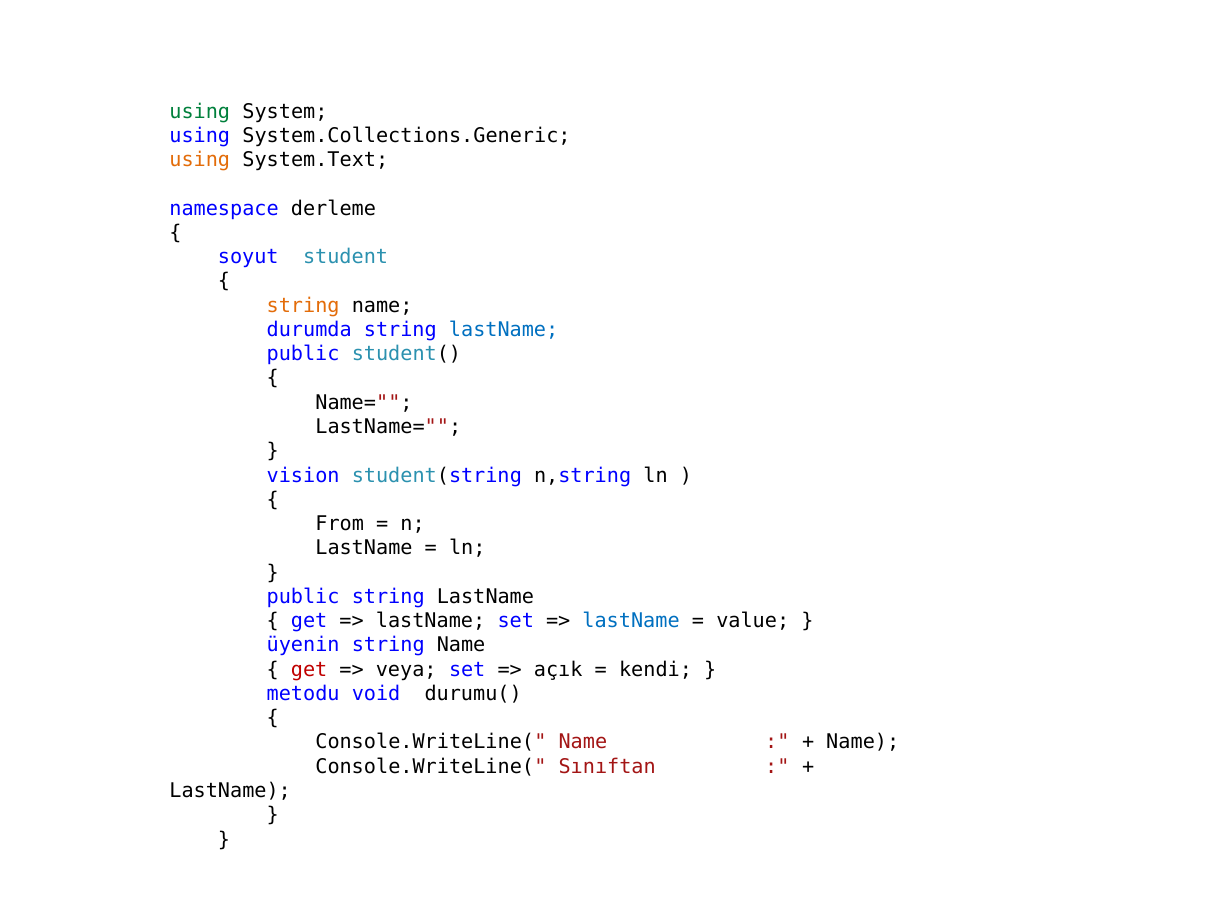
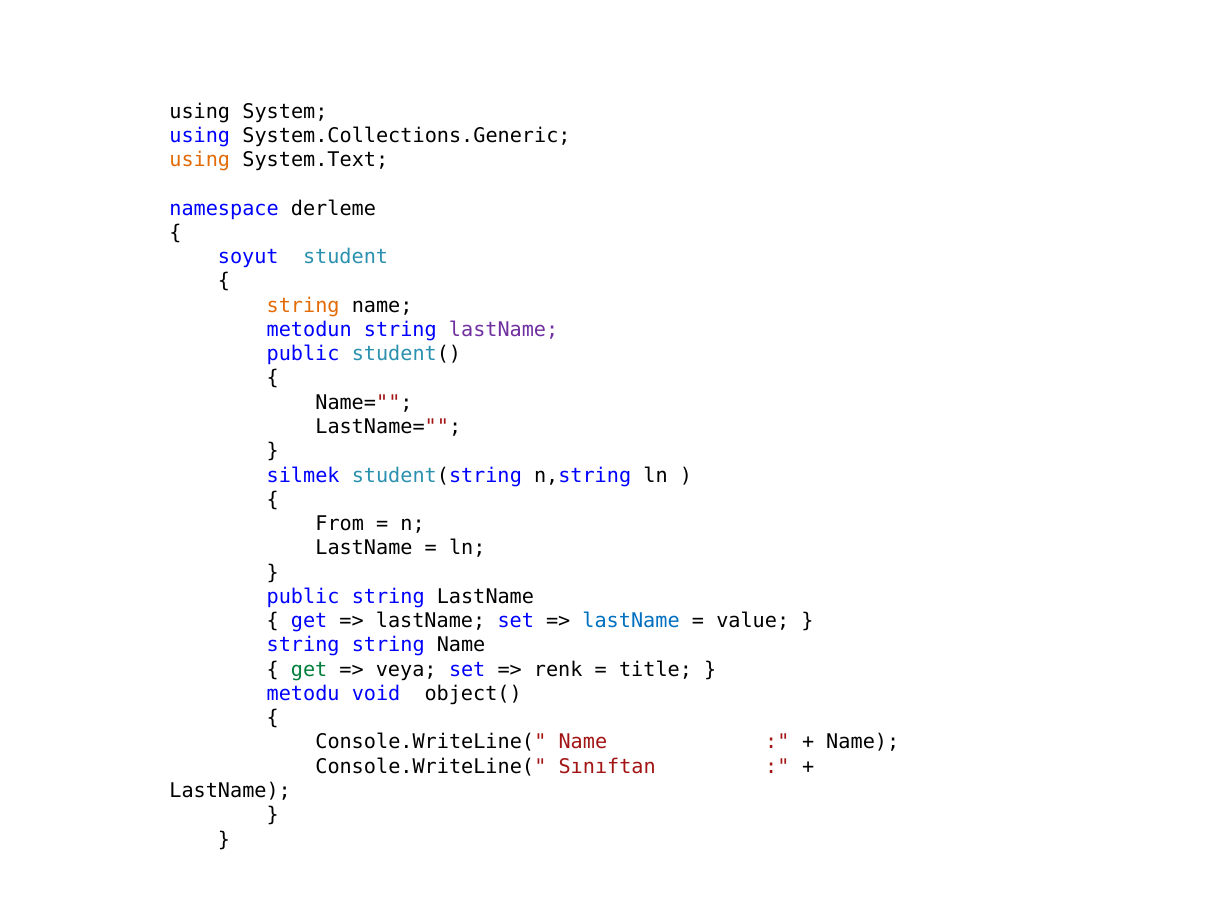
using colour: green -> black (200, 111)
durumda: durumda -> metodun (309, 330)
lastName colour: blue -> purple (504, 330)
vision: vision -> silmek (303, 475)
üyenin: üyenin -> string (303, 645)
get colour: red -> green (309, 669)
açık: açık -> renk (558, 669)
kendi: kendi -> title (656, 669)
durumu(: durumu( -> object( (473, 694)
